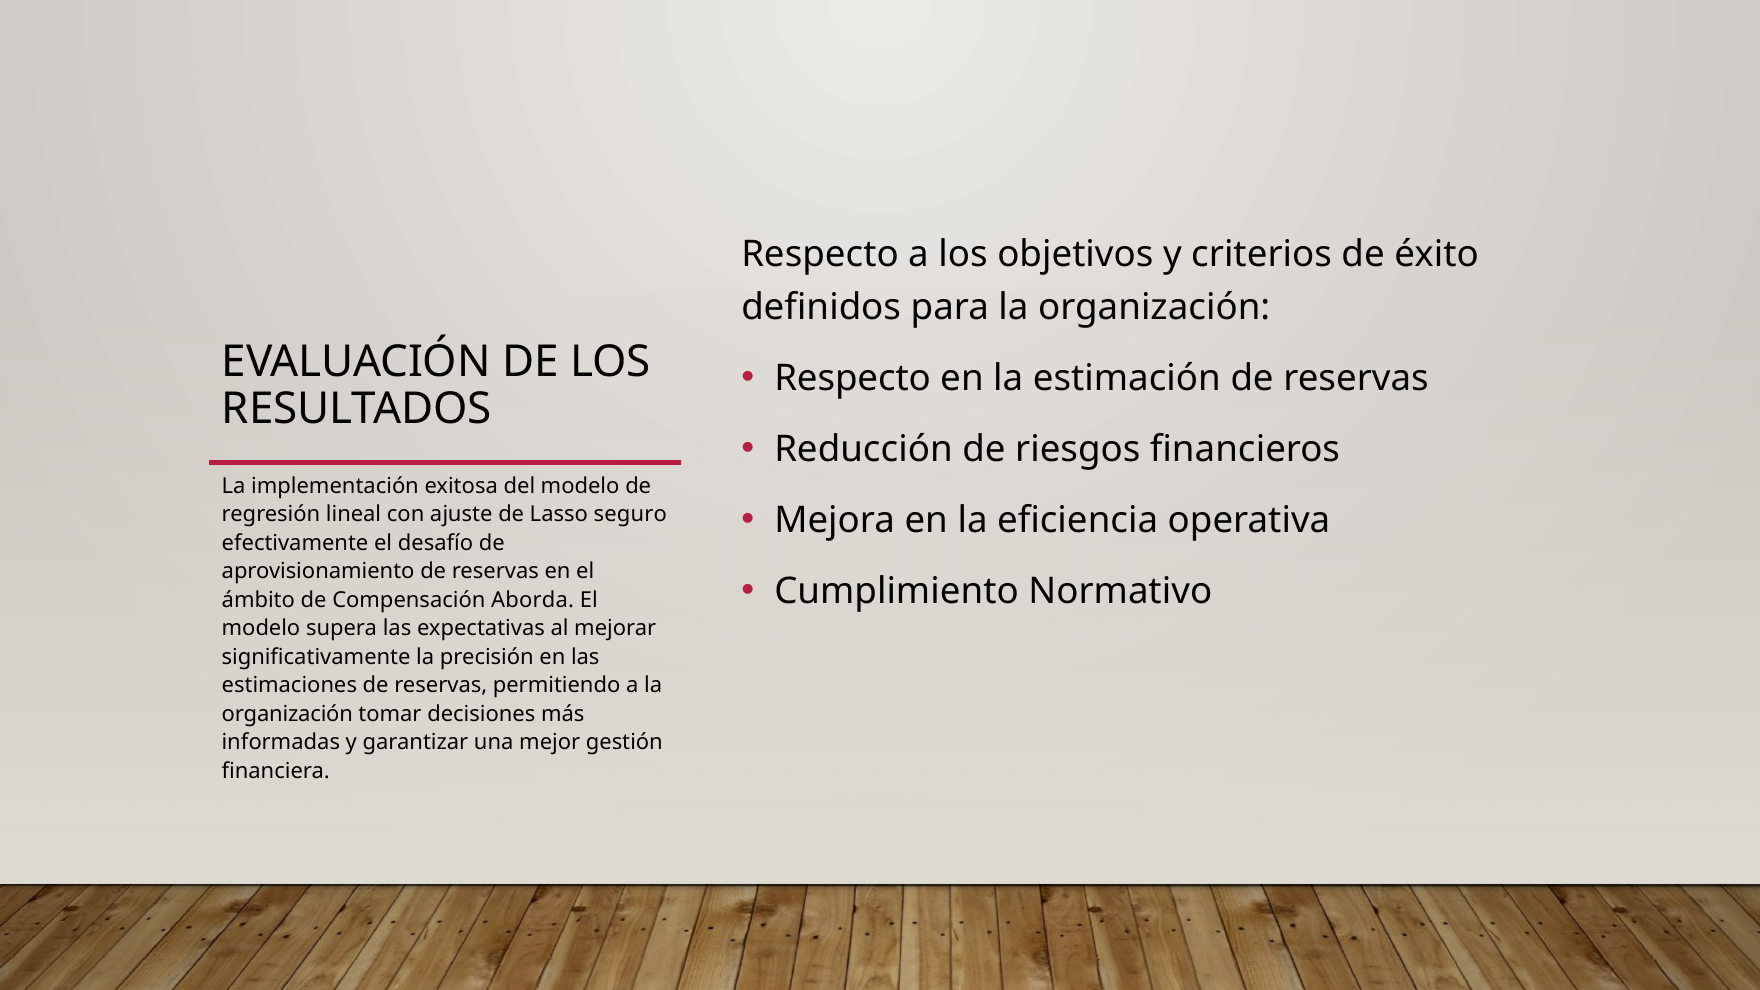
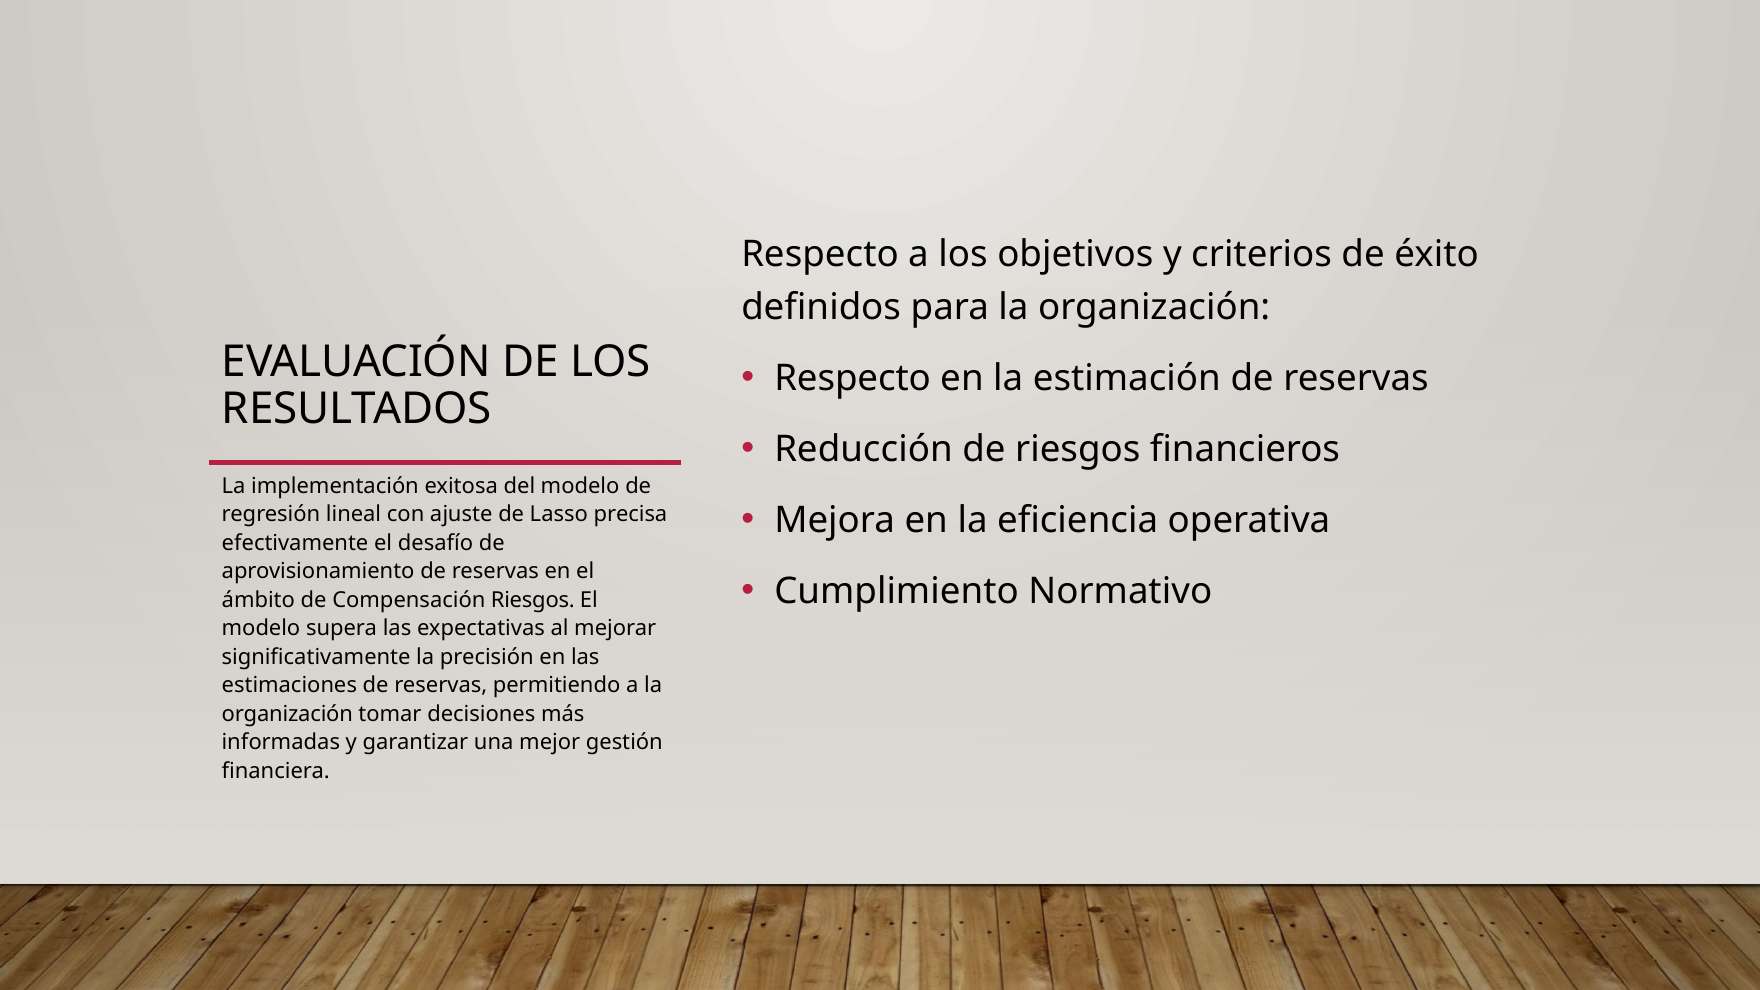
seguro: seguro -> precisa (630, 515)
Compensación Aborda: Aborda -> Riesgos (533, 600)
